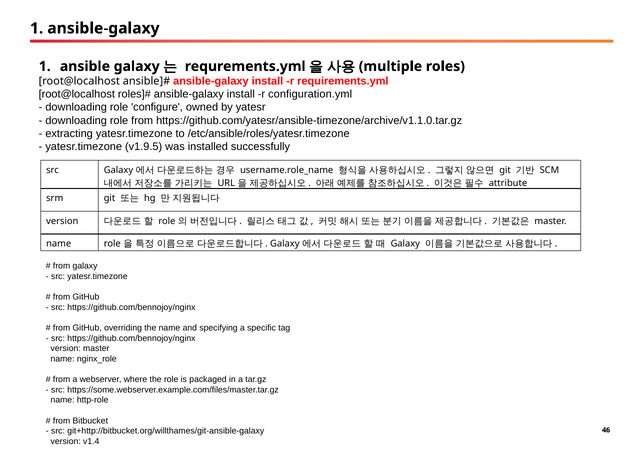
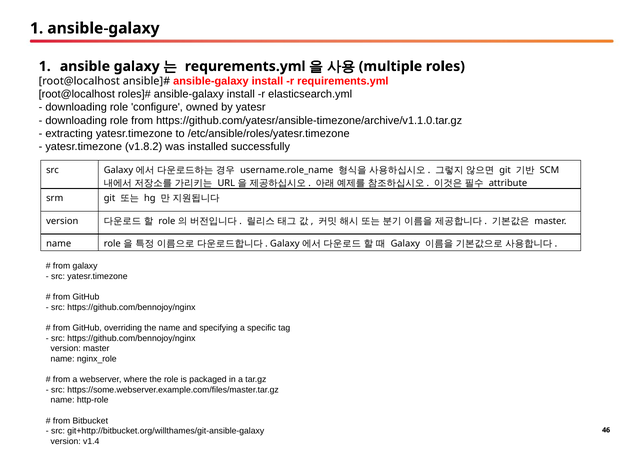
configuration.yml: configuration.yml -> elasticsearch.yml (310, 94)
v1.9.5: v1.9.5 -> v1.8.2 (144, 147)
